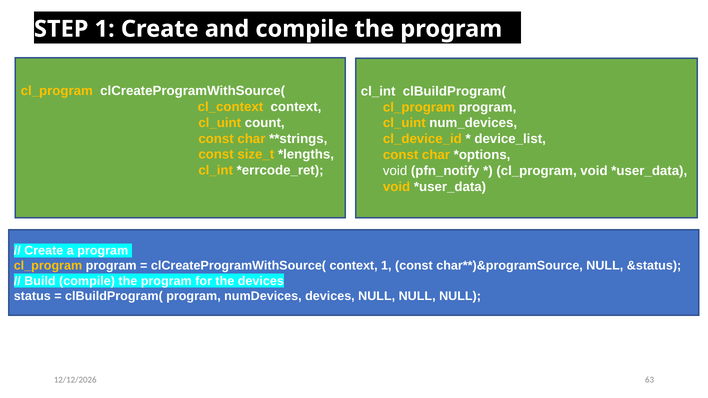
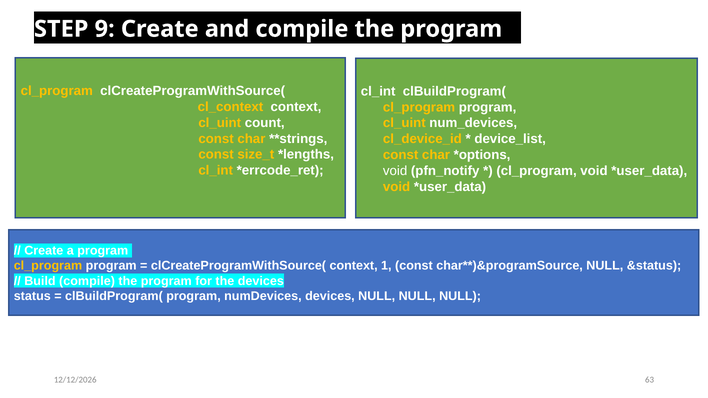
STEP 1: 1 -> 9 (105, 29)
